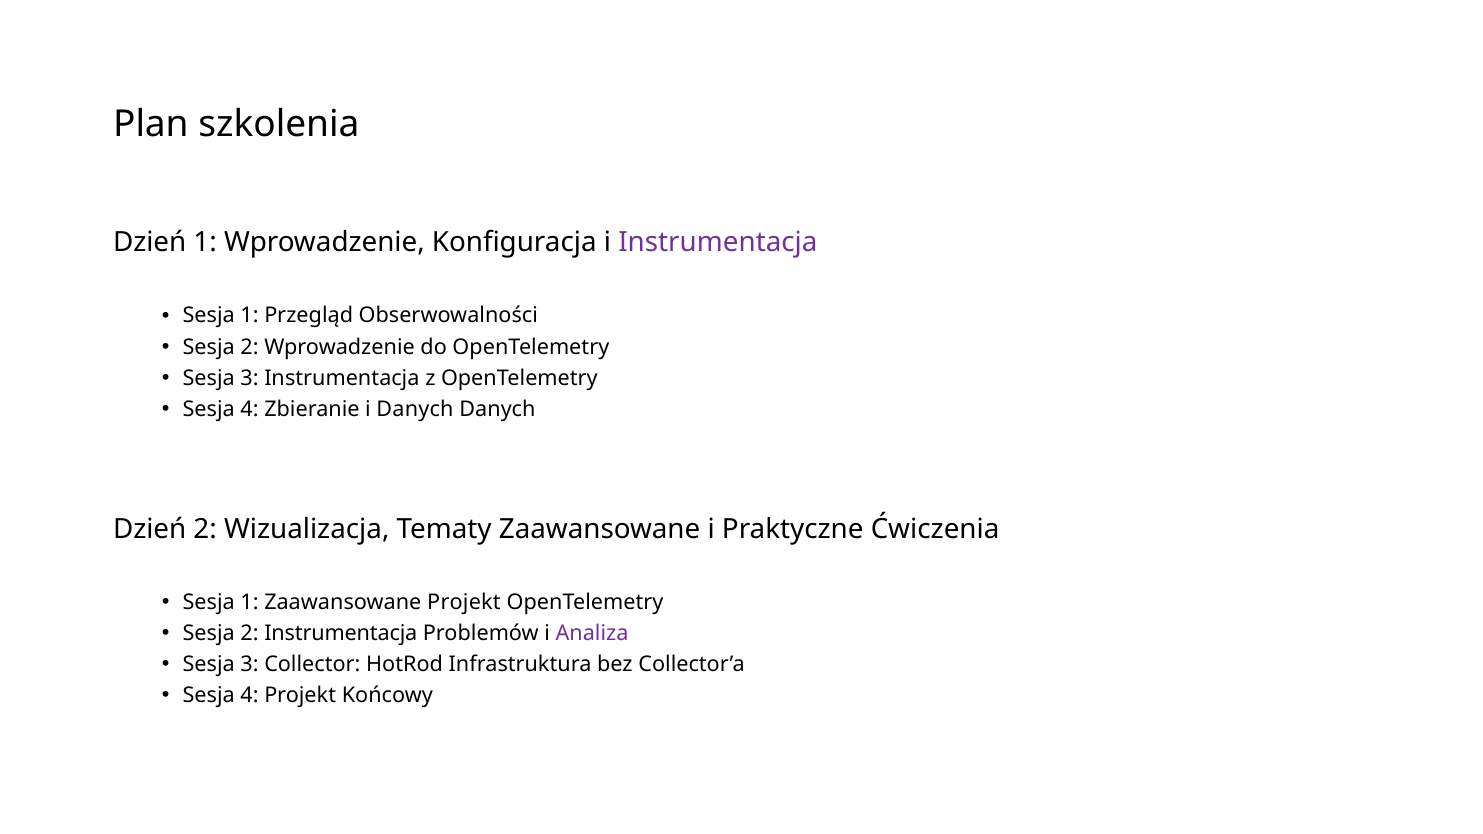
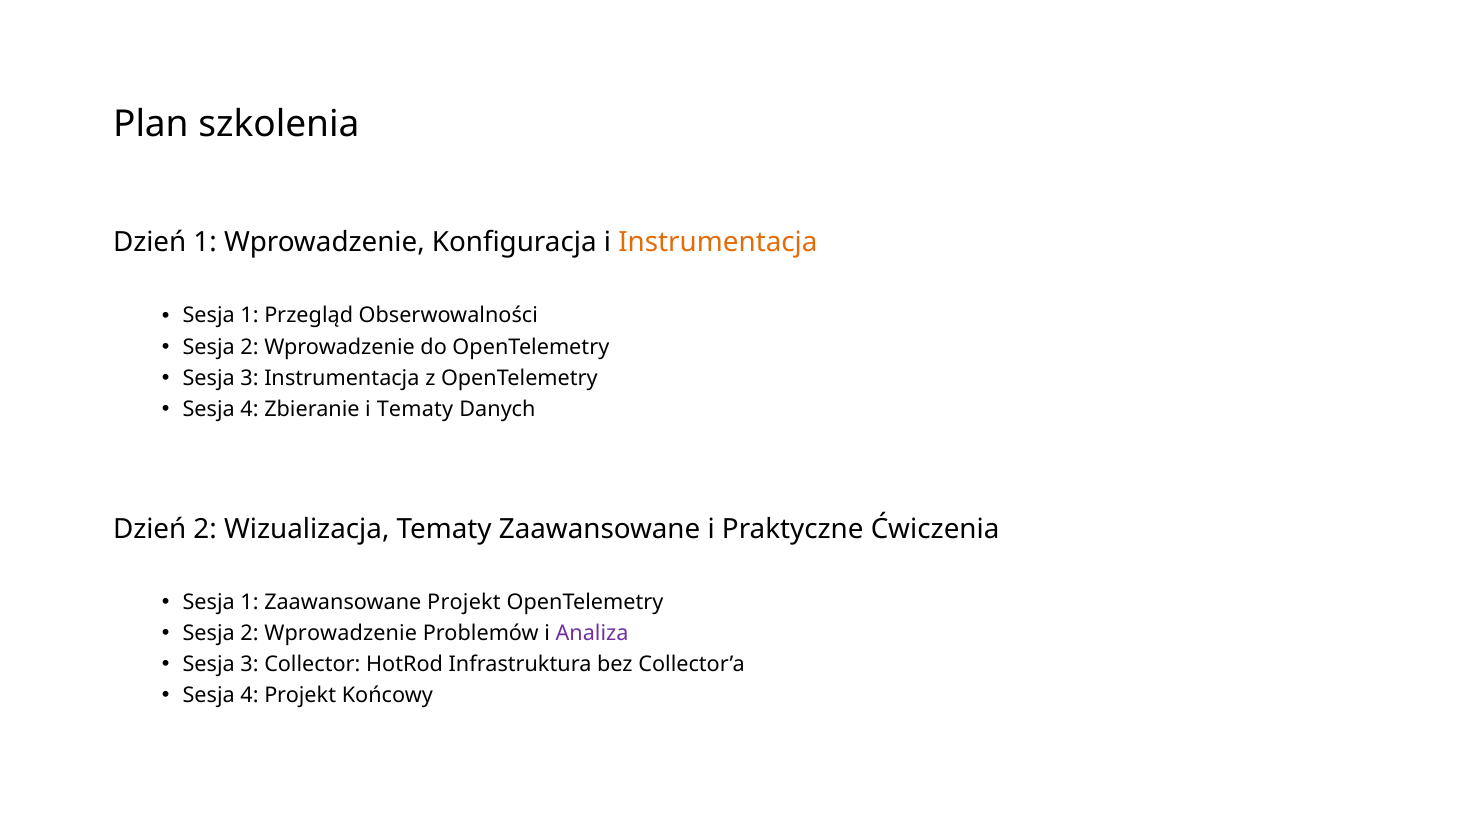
Instrumentacja colour: purple -> orange (718, 242)
i Danych: Danych -> Tematy (415, 409)
Instrumentacja: Instrumentacja -> Wprowadzenie (341, 633)
